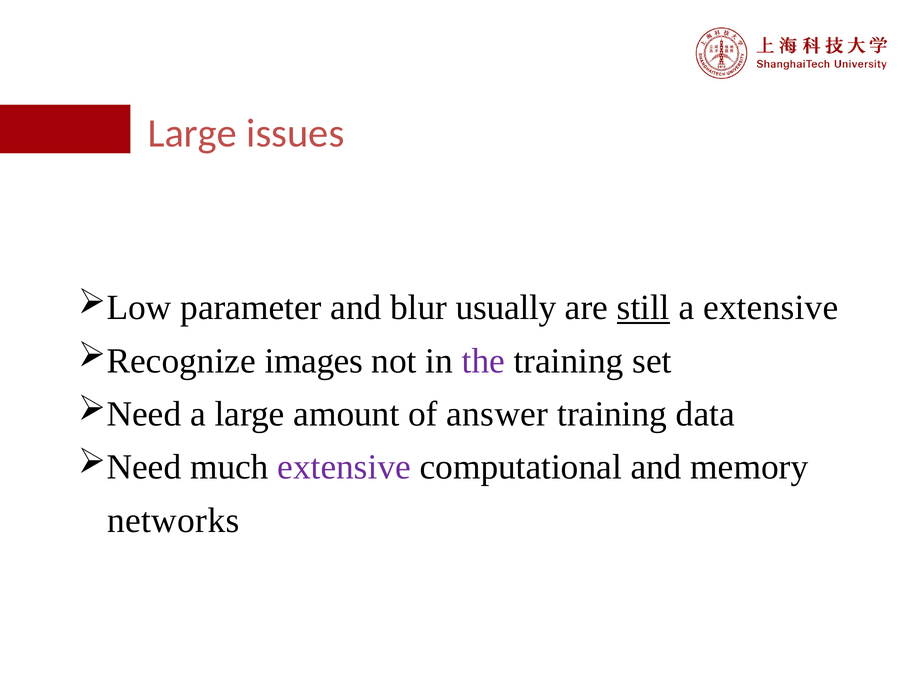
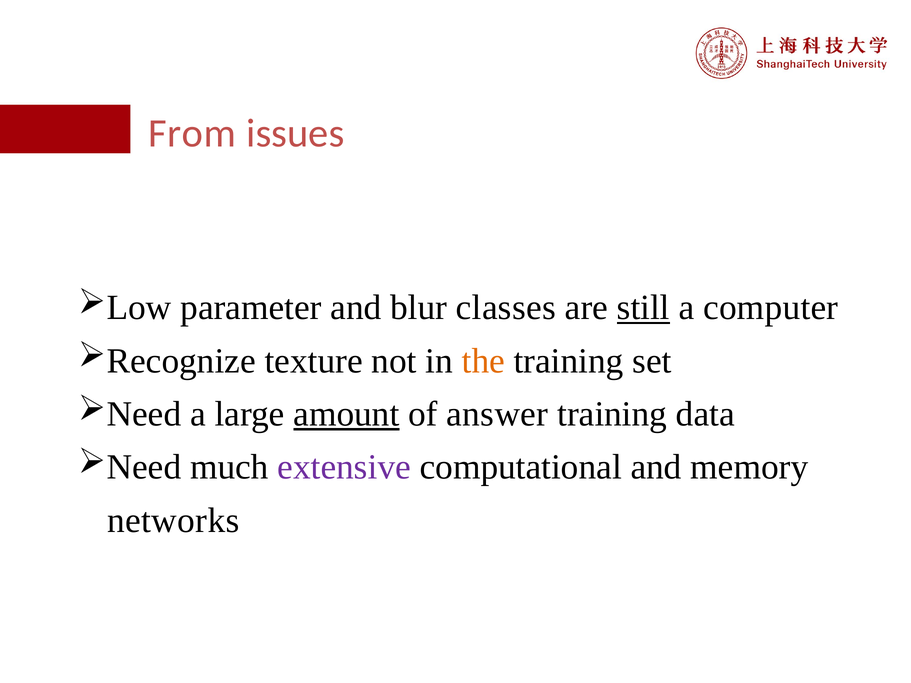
Large: Large -> From (192, 134)
usually: usually -> classes (506, 308)
a extensive: extensive -> computer (771, 308)
images: images -> texture (314, 361)
the colour: purple -> orange (483, 361)
amount underline: none -> present (346, 414)
